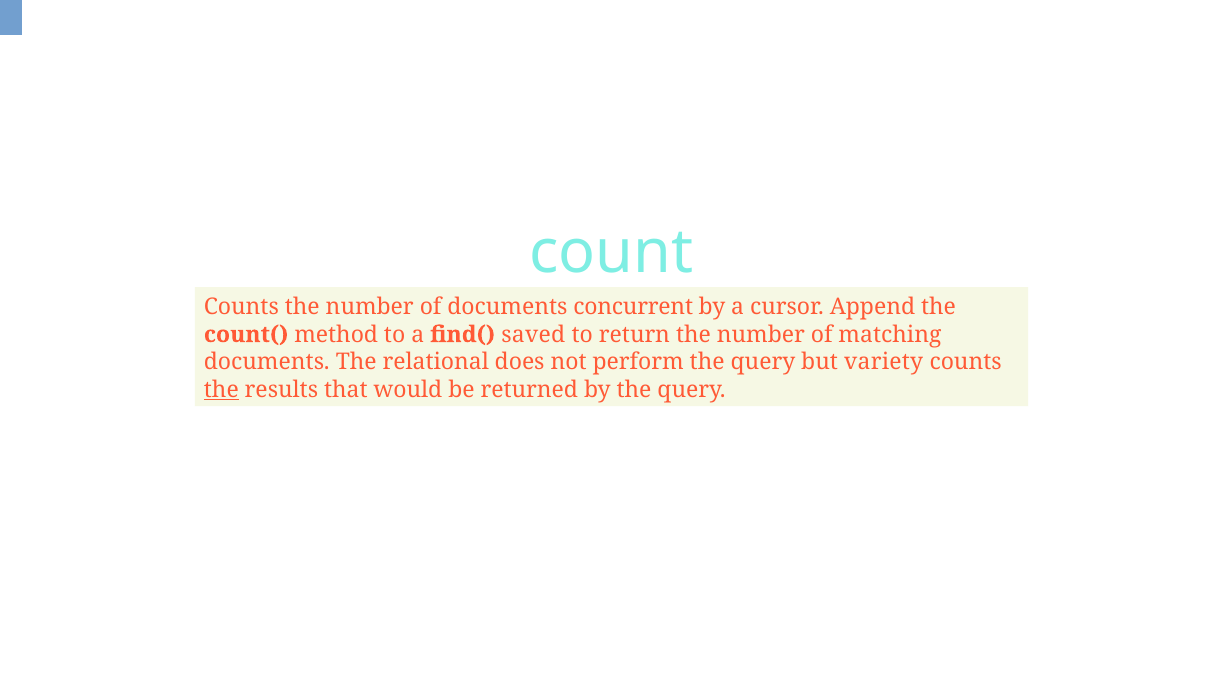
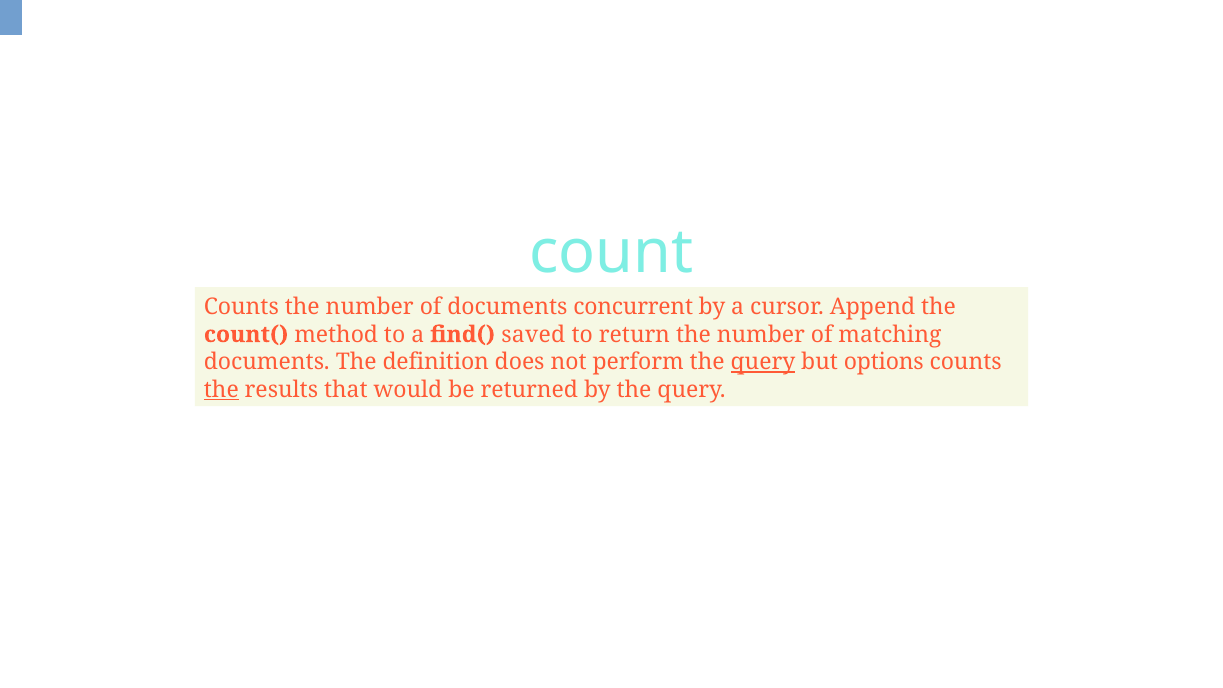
relational: relational -> definition (436, 362)
query underline: none -> present (763, 362)
variety: variety -> options (884, 362)
